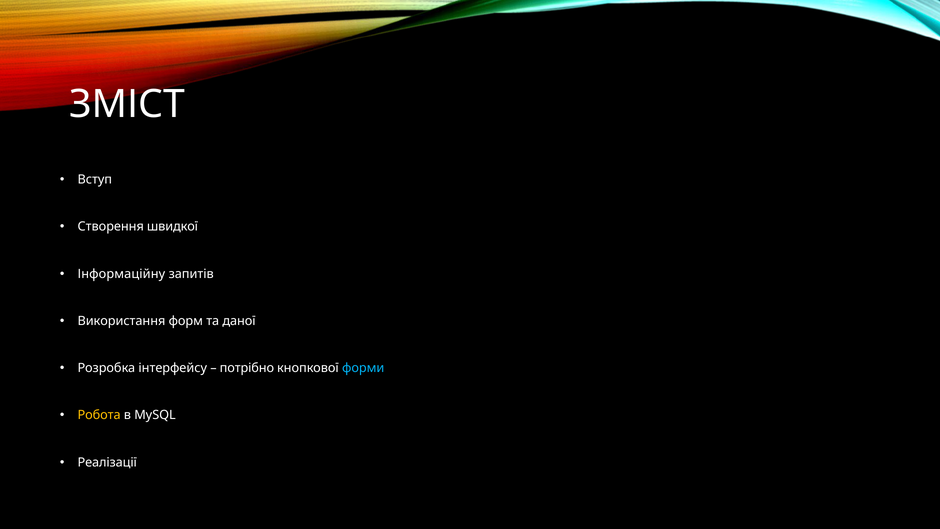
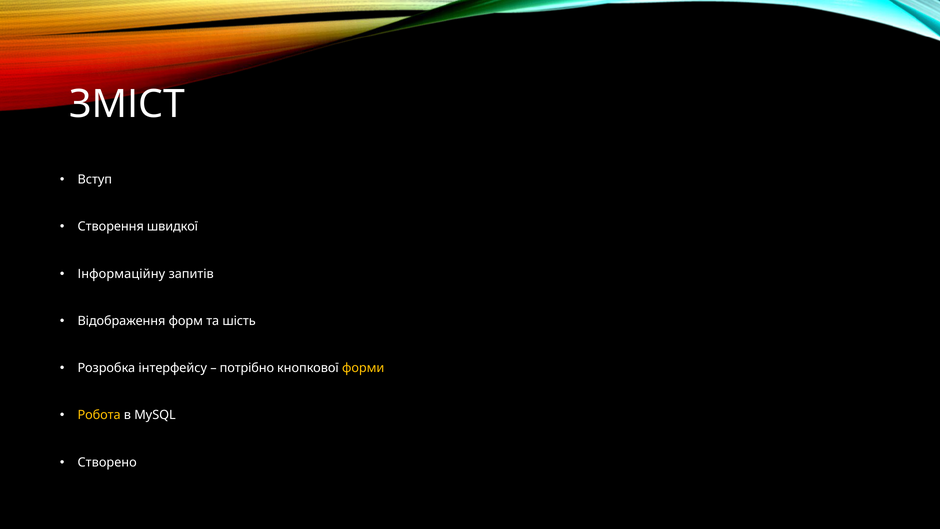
Використання: Використання -> Відображення (121, 321)
даної: даної -> шість (239, 321)
форми colour: light blue -> yellow (363, 368)
Реалізації: Реалізації -> Створено (107, 462)
